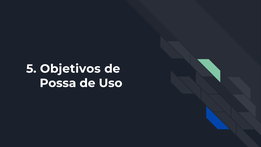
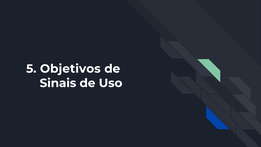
Possa: Possa -> Sinais (58, 83)
